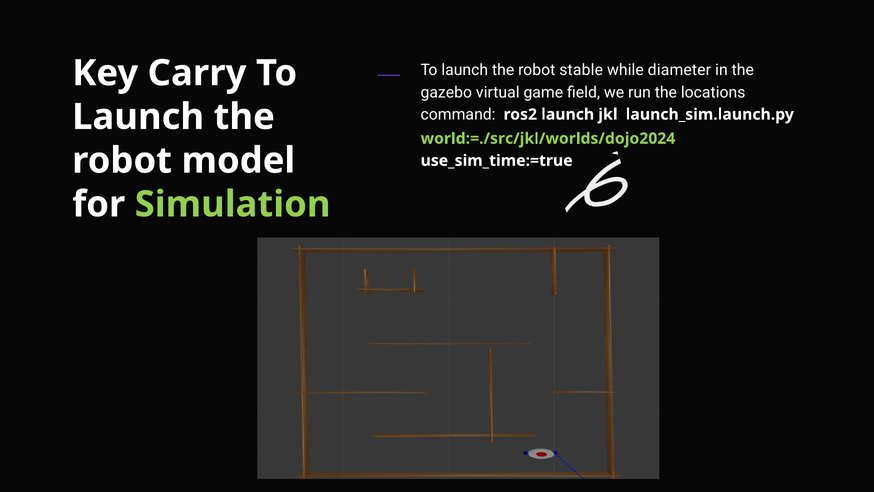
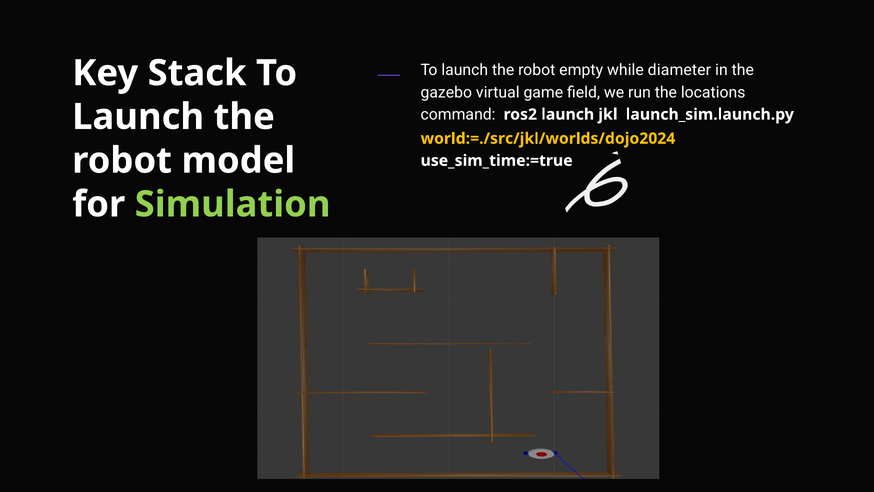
stable: stable -> empty (581, 70)
Carry: Carry -> Stack (197, 73)
world:=./src/jkl/worlds/dojo2024 colour: light green -> yellow (548, 138)
